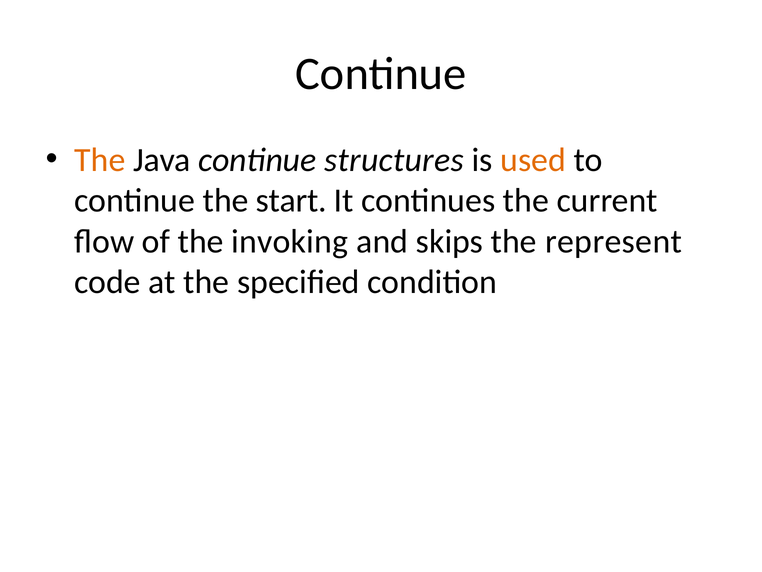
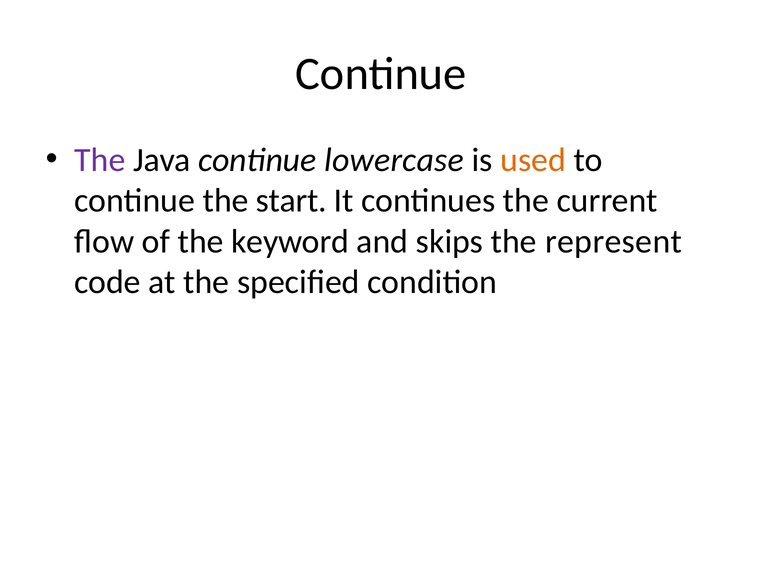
The colour: orange -> purple (100, 160)
structures: structures -> lowercase (394, 160)
invoking: invoking -> keyword (290, 241)
